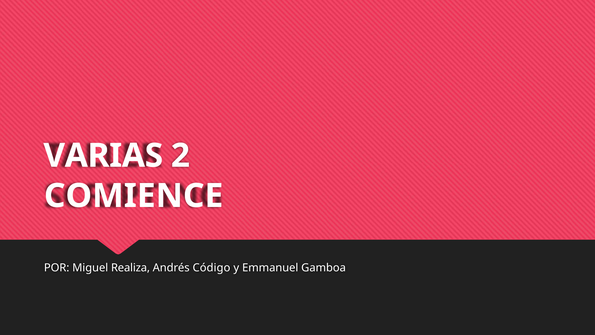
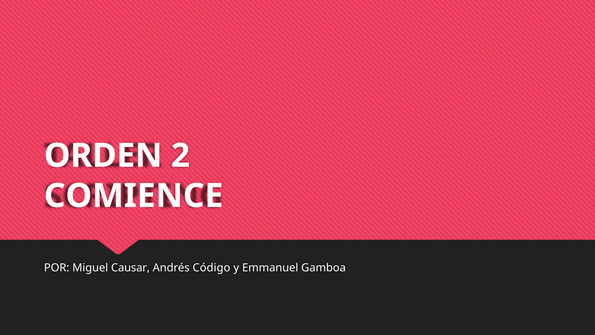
VARIAS: VARIAS -> ORDEN (103, 156)
Realiza: Realiza -> Causar (130, 267)
